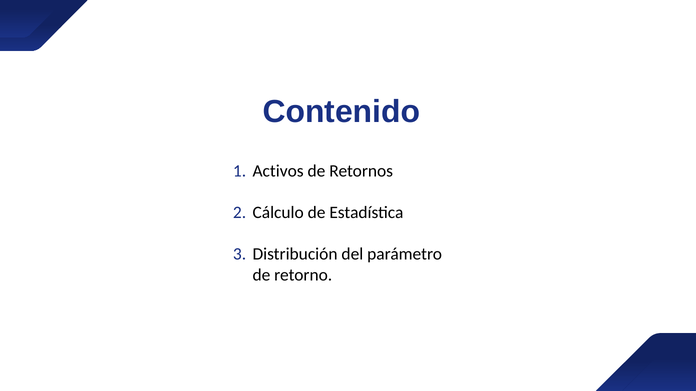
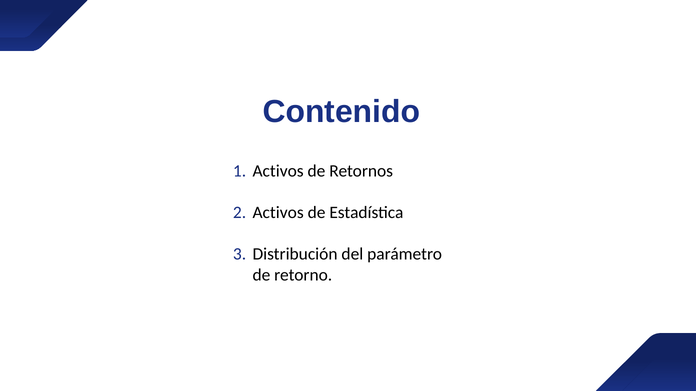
Cálculo: Cálculo -> Activos (278, 213)
